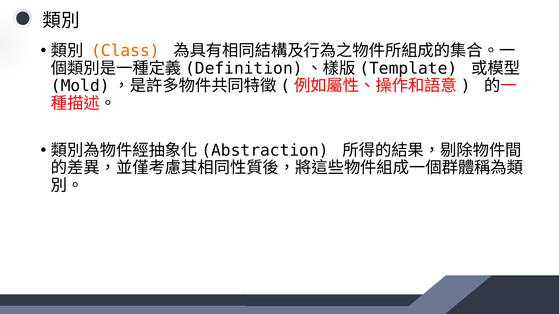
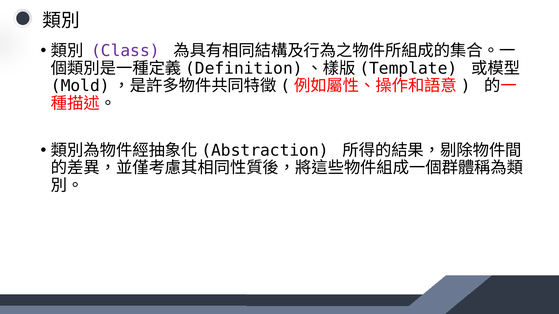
Class colour: orange -> purple (125, 51)
